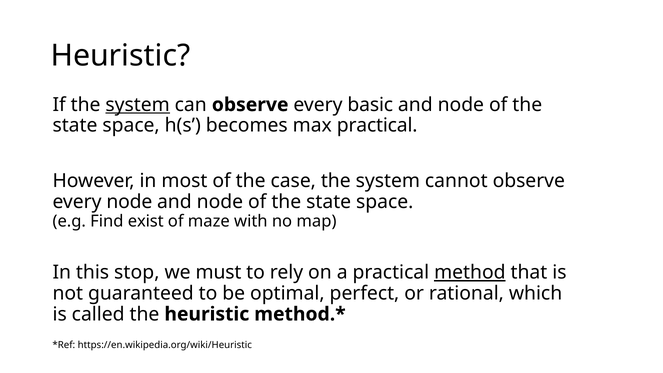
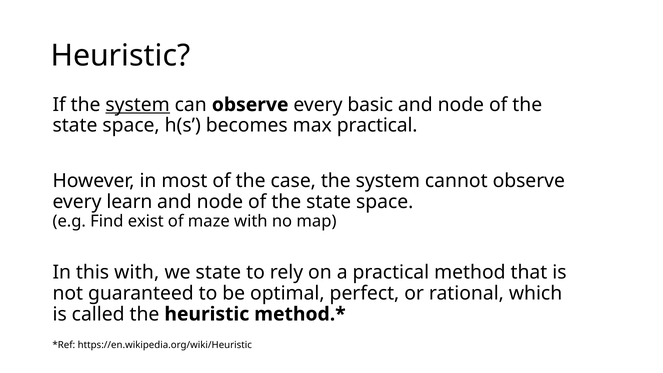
every node: node -> learn (129, 202)
this stop: stop -> with (137, 272)
we must: must -> state (218, 272)
method underline: present -> none (470, 272)
